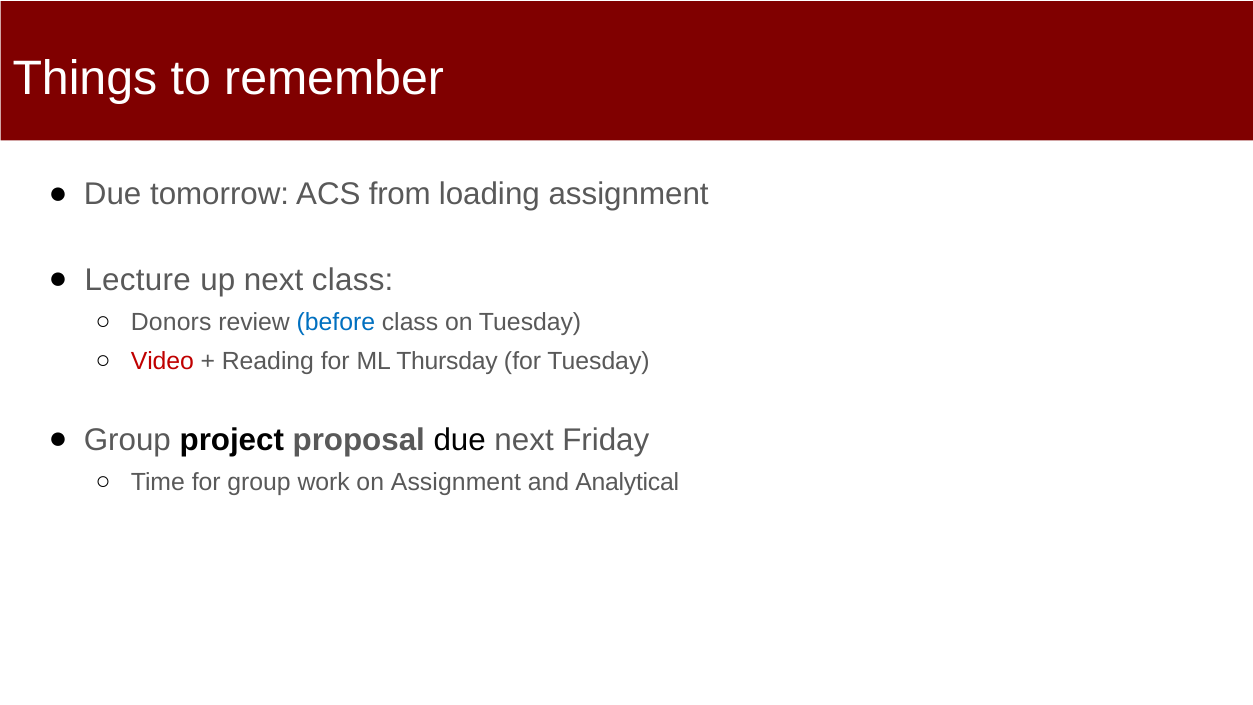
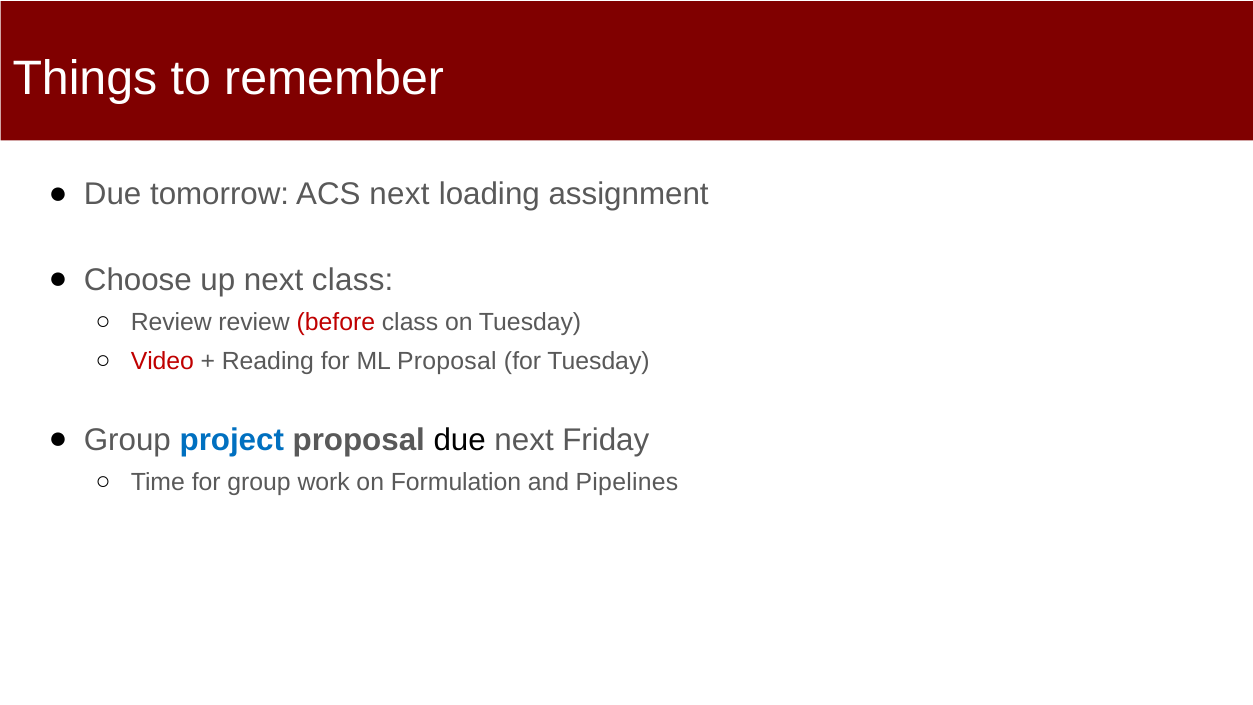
ACS from: from -> next (399, 195)
Lecture: Lecture -> Choose (138, 280)
Donors: Donors -> Review (171, 322)
before colour: blue -> red (336, 322)
ML Thursday: Thursday -> Proposal (447, 361)
project colour: black -> blue (232, 440)
on Assignment: Assignment -> Formulation (456, 482)
Analytical: Analytical -> Pipelines (627, 482)
